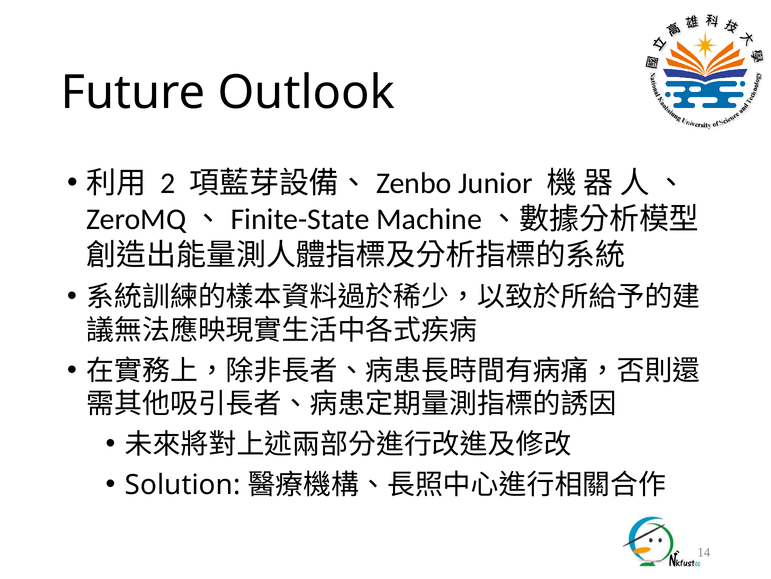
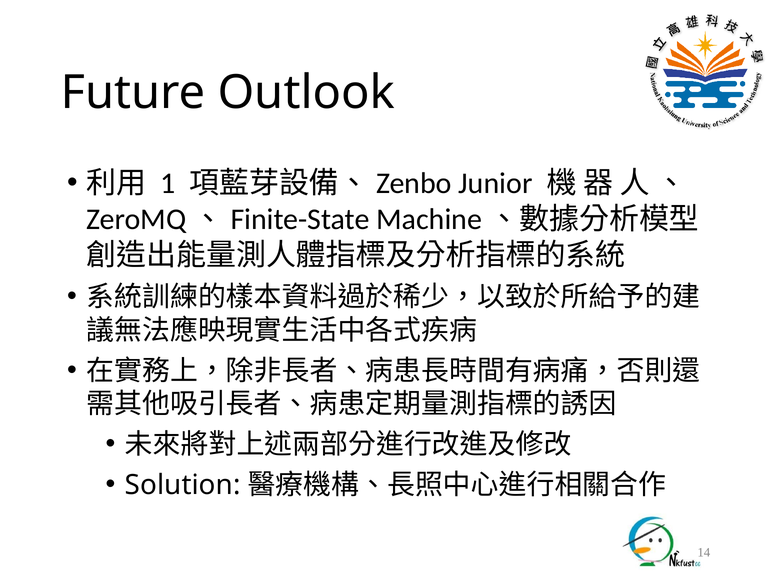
2: 2 -> 1 (168, 183)
